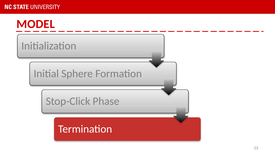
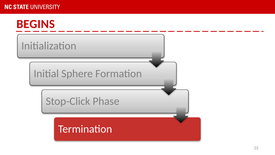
MODEL: MODEL -> BEGINS (36, 24)
